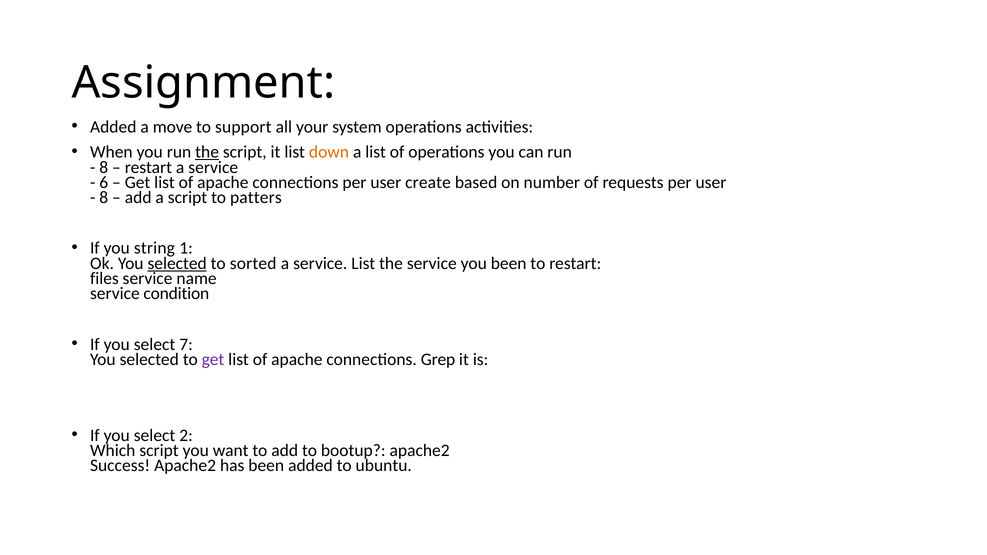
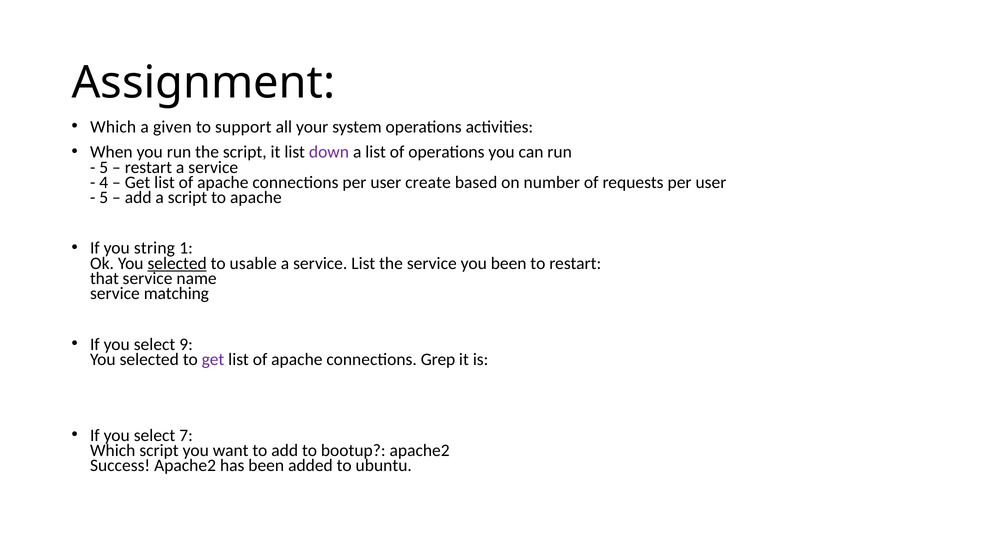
Added: Added -> Which (113, 127)
move: move -> given (172, 127)
the underline: present -> none (207, 152)
down colour: orange -> purple (329, 152)
8: 8 -> 5 (104, 167)
6: 6 -> 4 (104, 182)
8: 8 -> 5 (104, 198)
to patters: patters -> apache (256, 198)
sorted: sorted -> usable (253, 263)
files: files -> that (104, 278)
condition: condition -> matching (176, 294)
7: 7 -> 9 (186, 344)
2: 2 -> 7 (186, 436)
